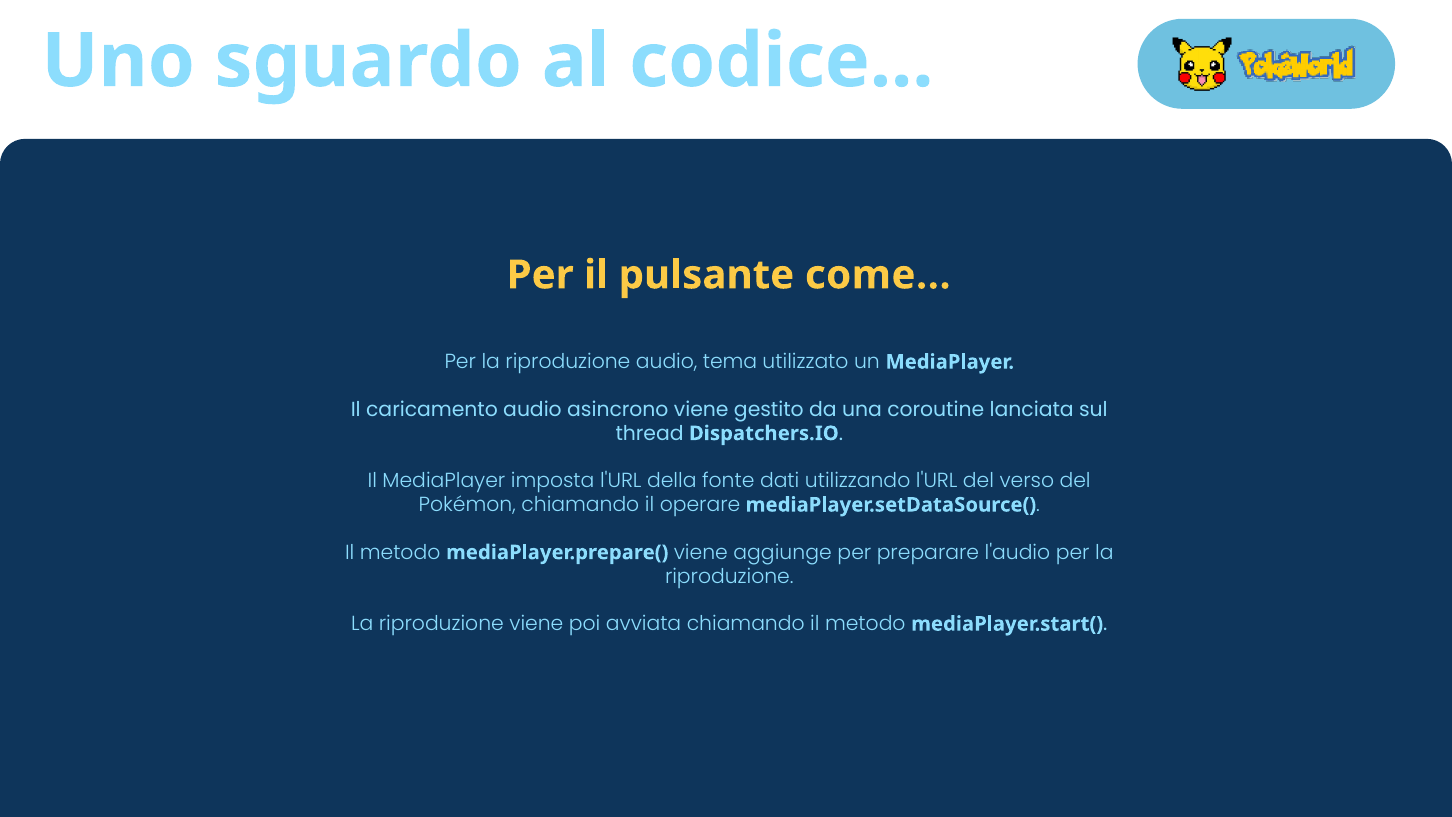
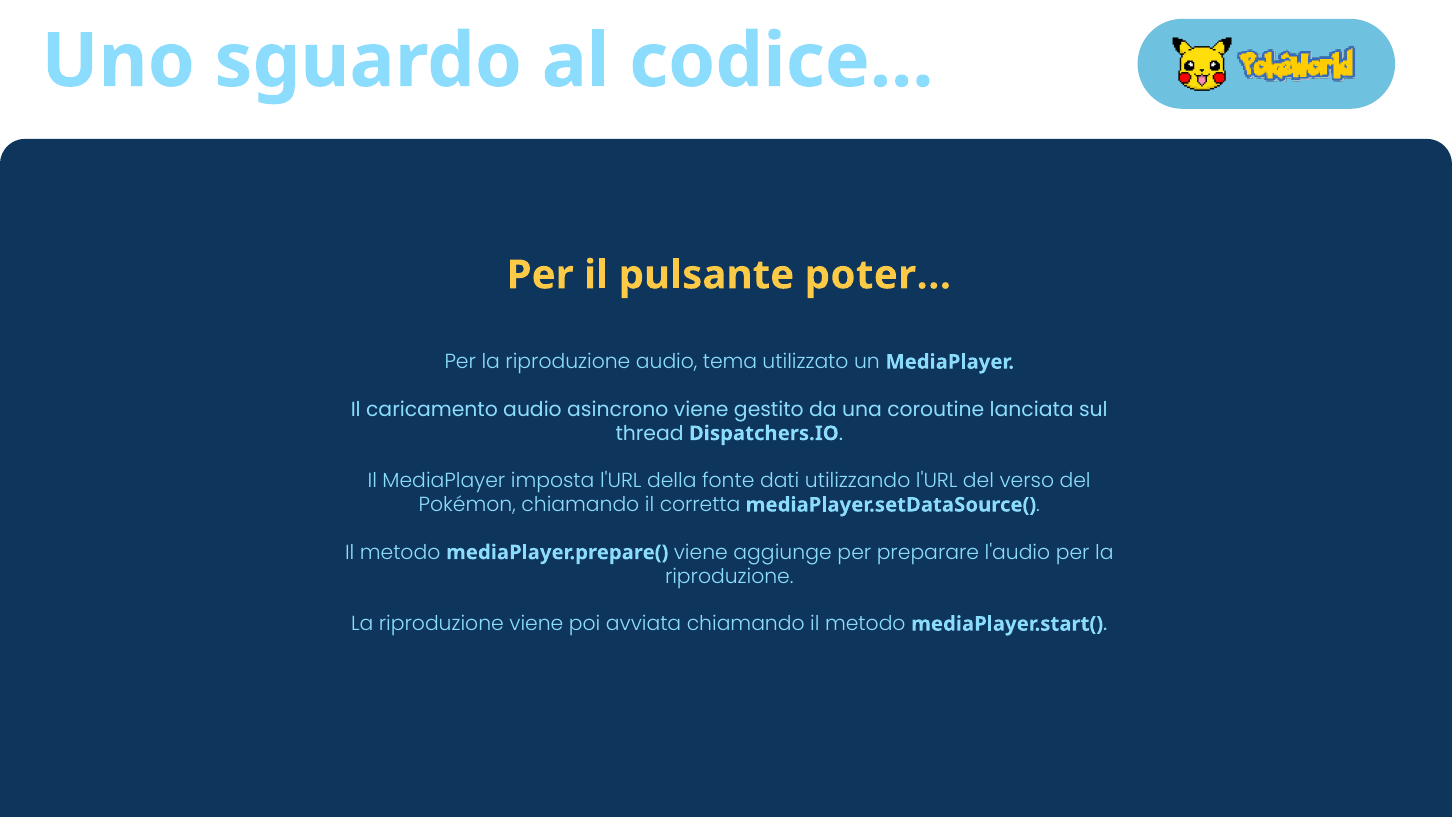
come: come -> poter (878, 275)
operare: operare -> corretta (700, 505)
